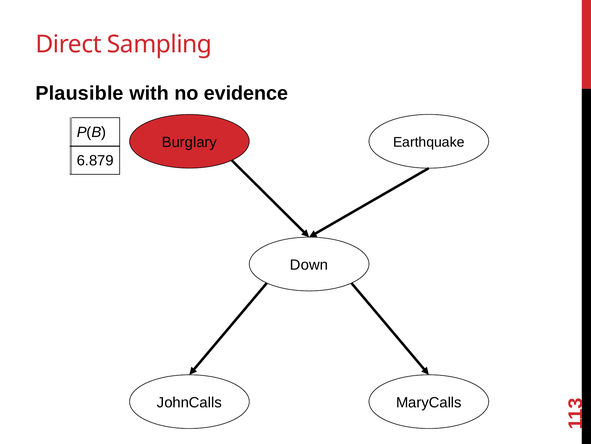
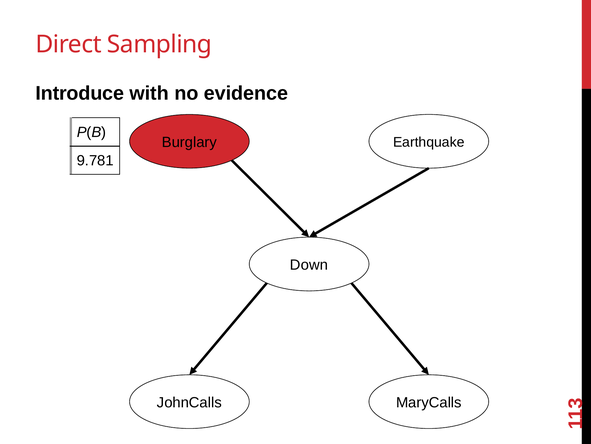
Plausible: Plausible -> Introduce (80, 93)
6.879: 6.879 -> 9.781 (95, 160)
